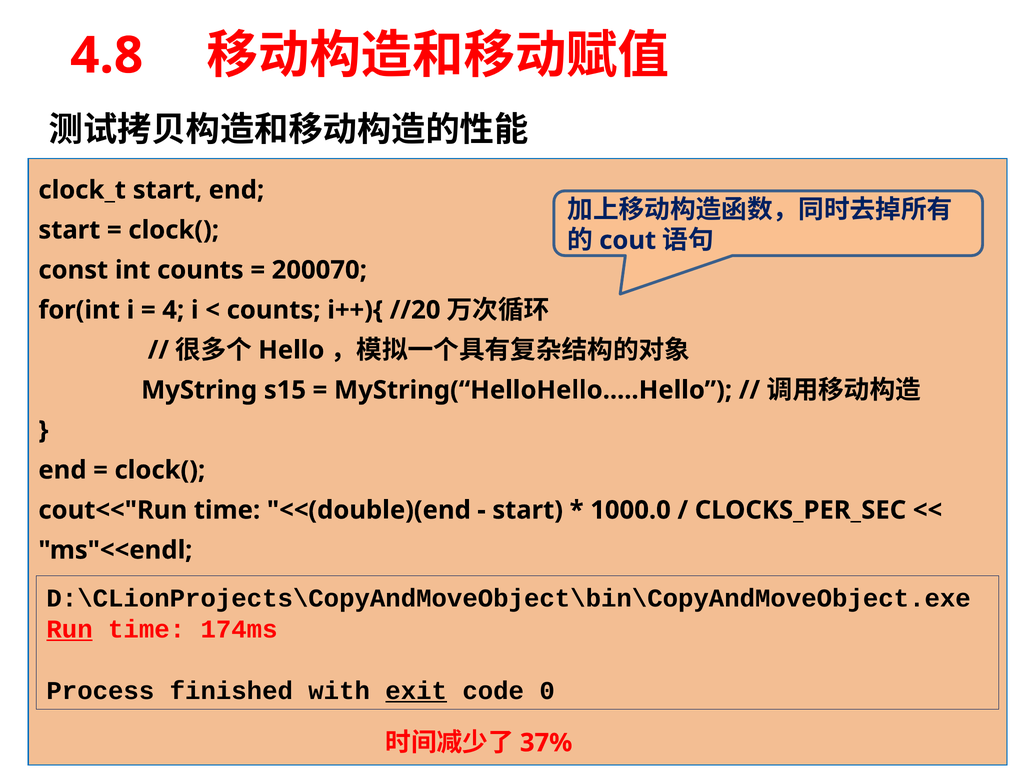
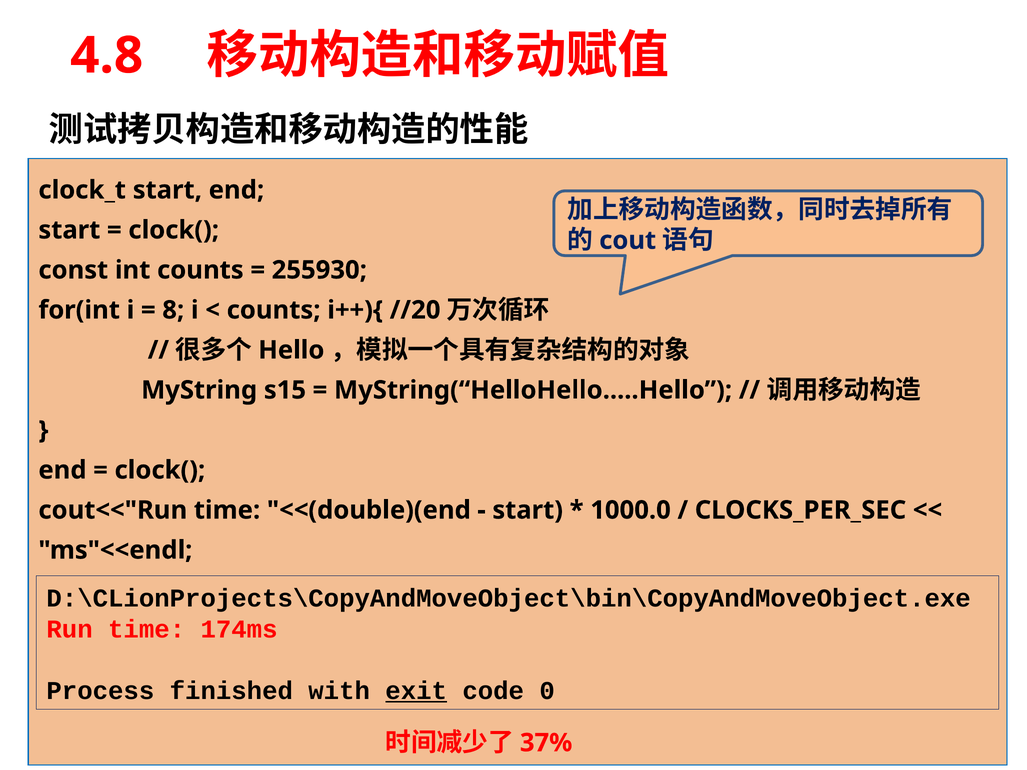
200070: 200070 -> 255930 (319, 270)
4: 4 -> 8 (173, 310)
Run underline: present -> none (70, 629)
